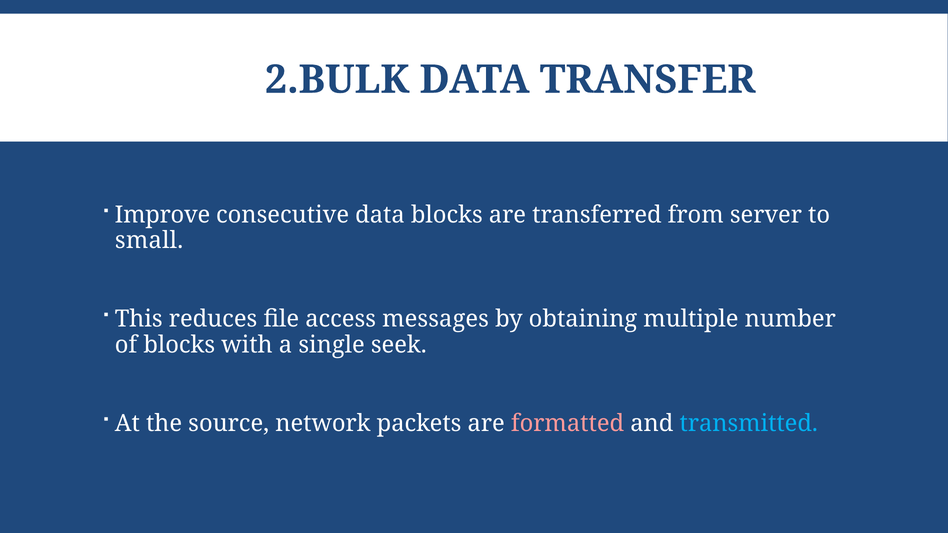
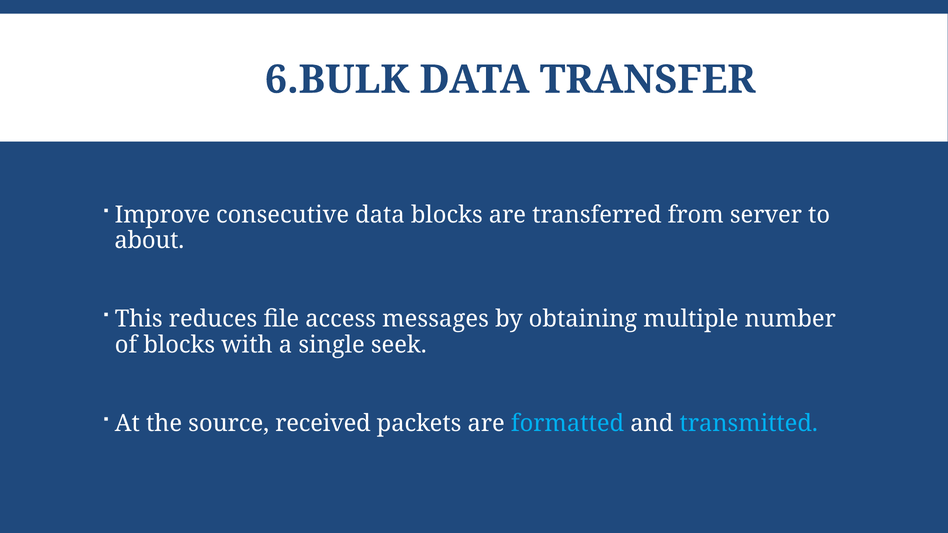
2.BULK: 2.BULK -> 6.BULK (337, 80)
small: small -> about (149, 240)
network: network -> received (323, 424)
formatted colour: pink -> light blue (568, 424)
